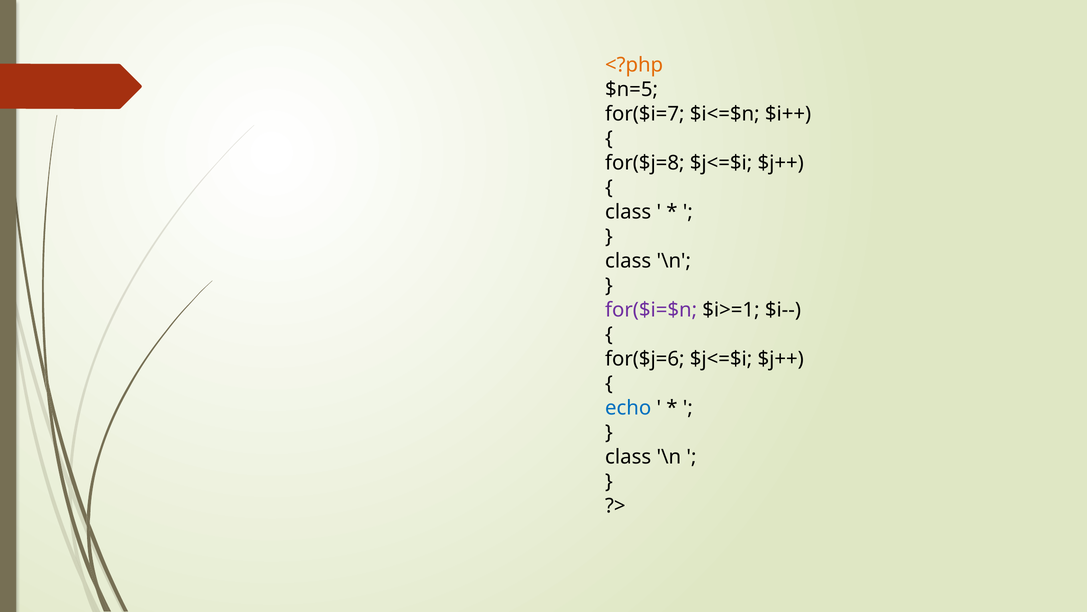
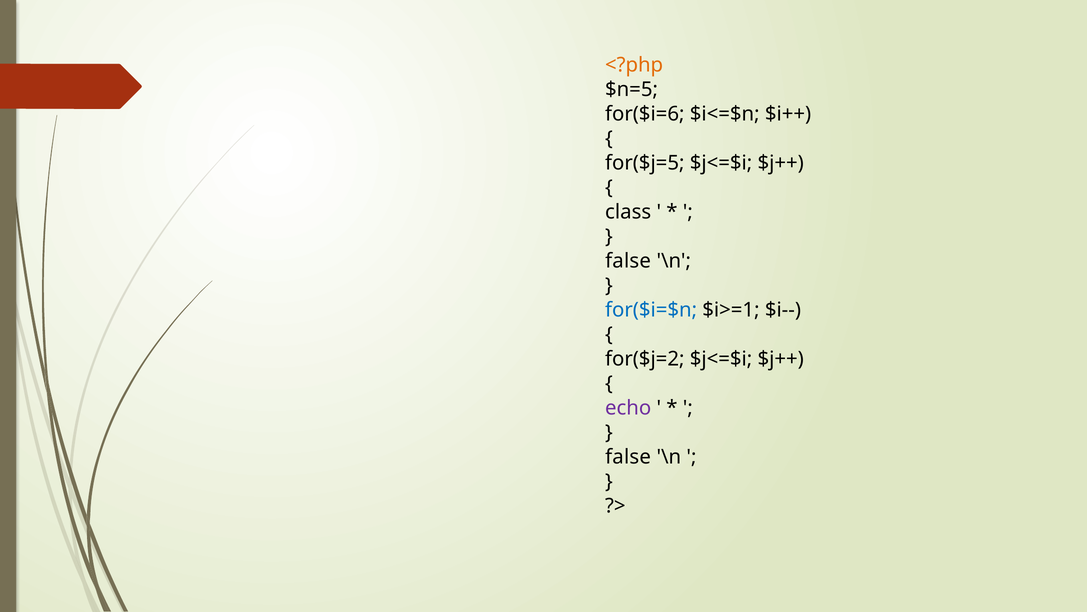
for($i=7: for($i=7 -> for($i=6 (645, 114)
for($j=8: for($j=8 -> for($j=5 (645, 163)
class: class -> false (628, 261)
for($i=$n colour: purple -> blue (651, 310)
for($j=6: for($j=6 -> for($j=2 (645, 359)
echo colour: blue -> purple (628, 407)
class: class -> false (628, 456)
